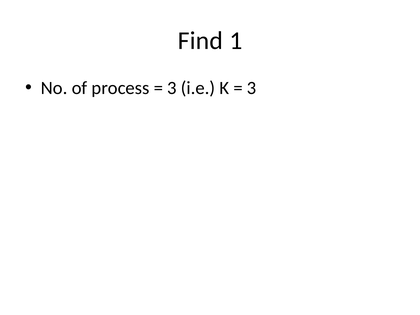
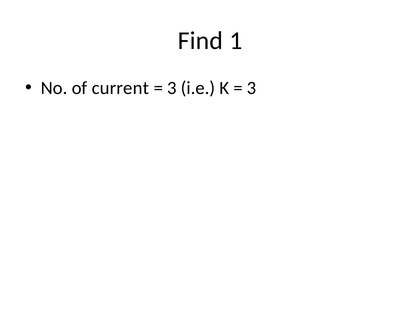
process: process -> current (120, 88)
